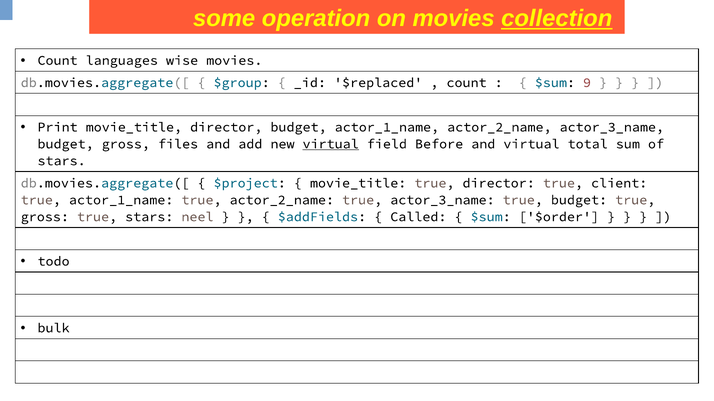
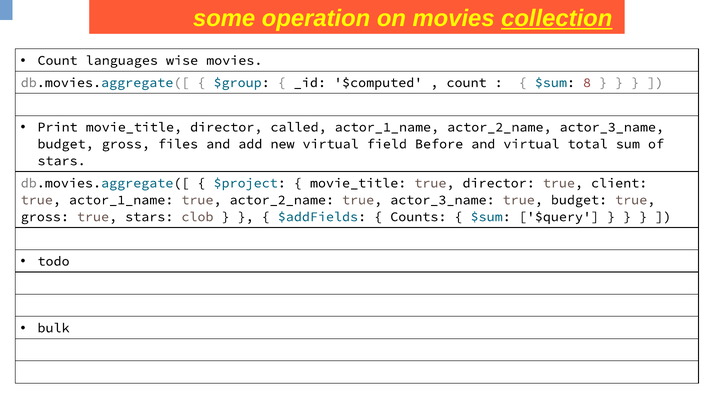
$replaced: $replaced -> $computed (378, 83)
9: 9 -> 8 (587, 83)
director budget: budget -> called (299, 127)
virtual underline: present -> none (331, 144)
neel: neel -> clob (197, 217)
Called: Called -> Counts (418, 217)
$order: $order -> $query (559, 217)
